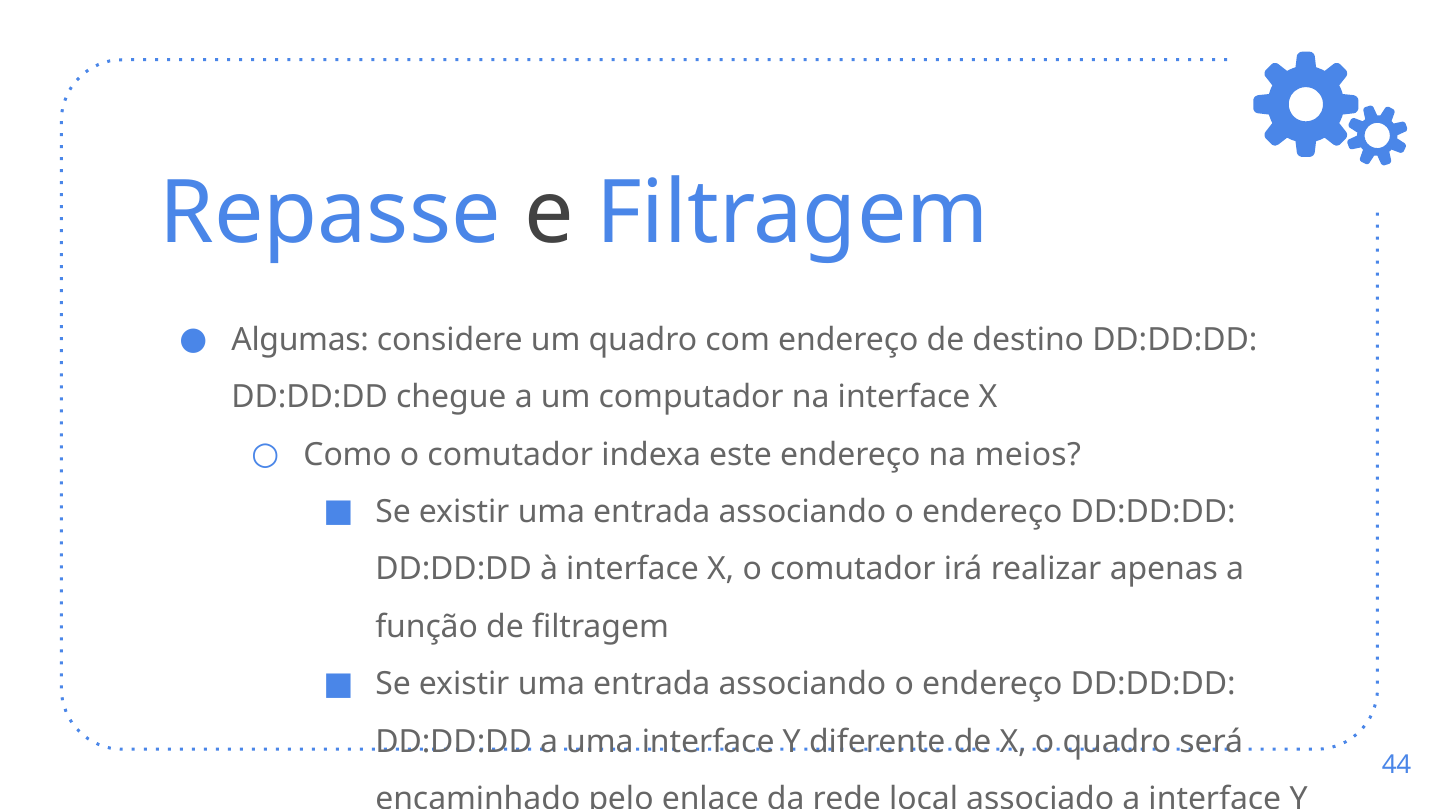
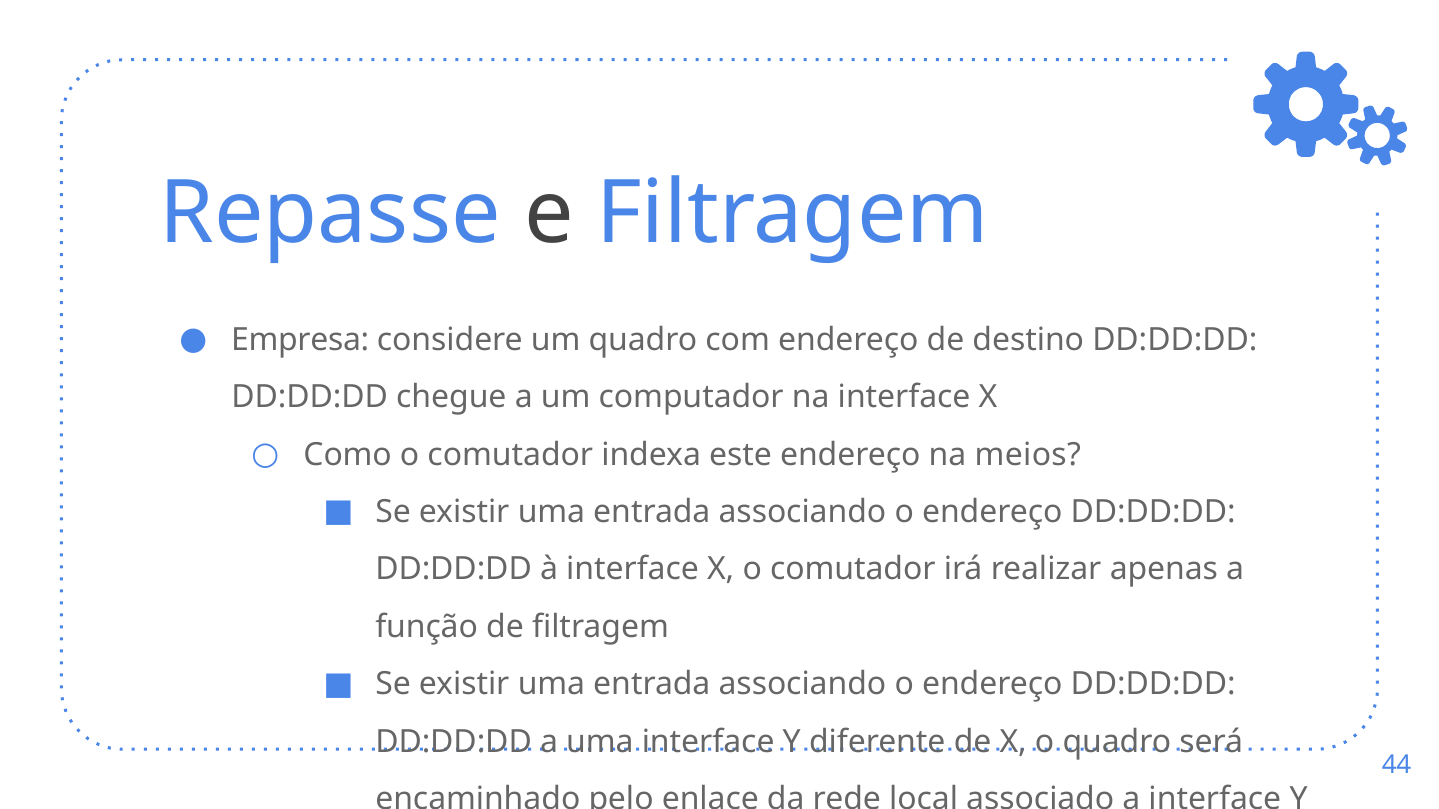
Algumas: Algumas -> Empresa (300, 340)
